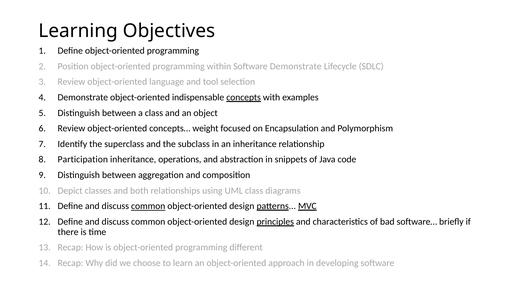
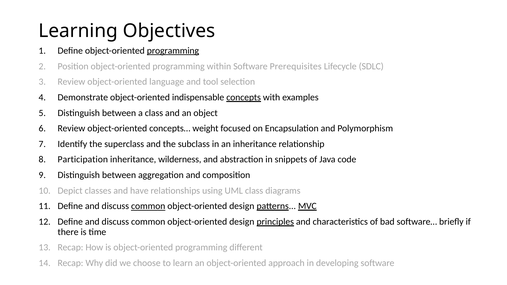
programming underline: none -> present (173, 51)
Software Demonstrate: Demonstrate -> Prerequisites (296, 66)
operations: operations -> wilderness (180, 160)
both: both -> have (139, 191)
